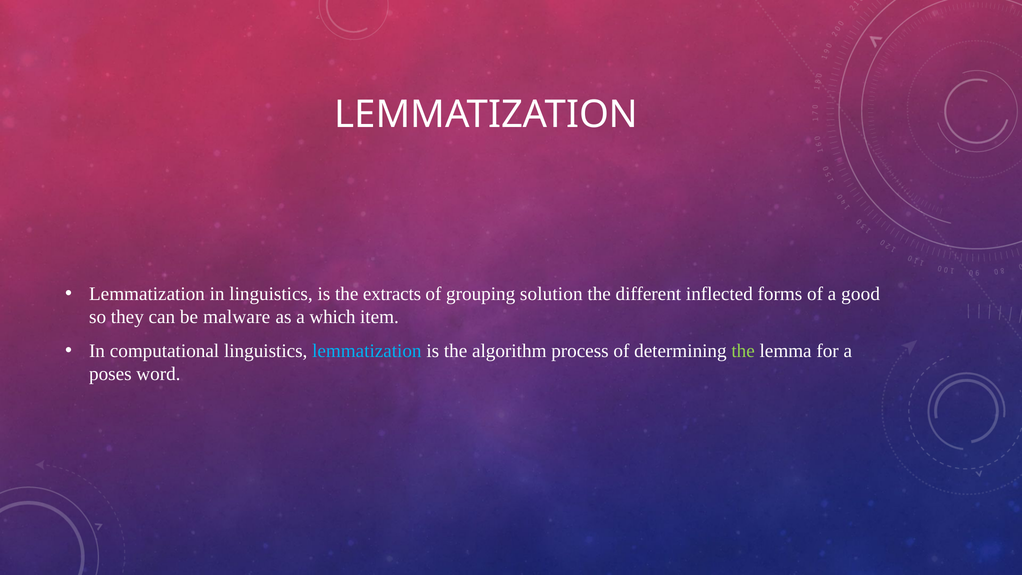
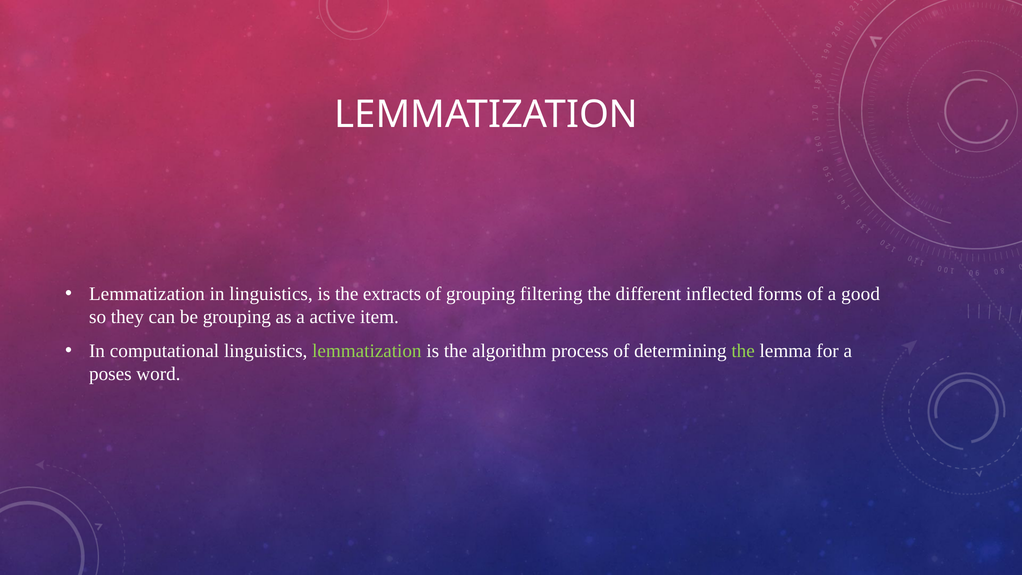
solution: solution -> filtering (551, 294)
be malware: malware -> grouping (237, 317)
which: which -> active (332, 317)
lemmatization colour: light blue -> light green (367, 351)
